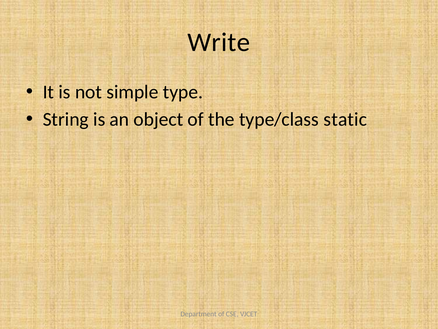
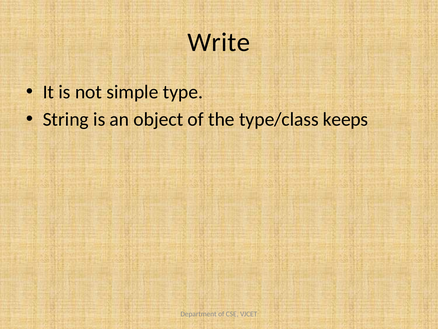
static: static -> keeps (346, 119)
